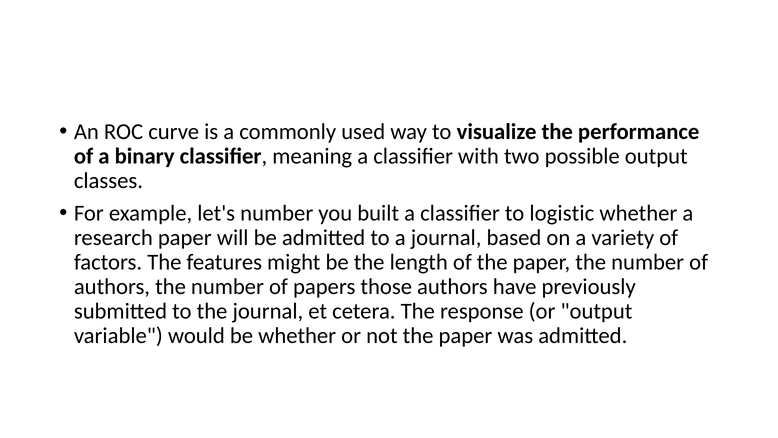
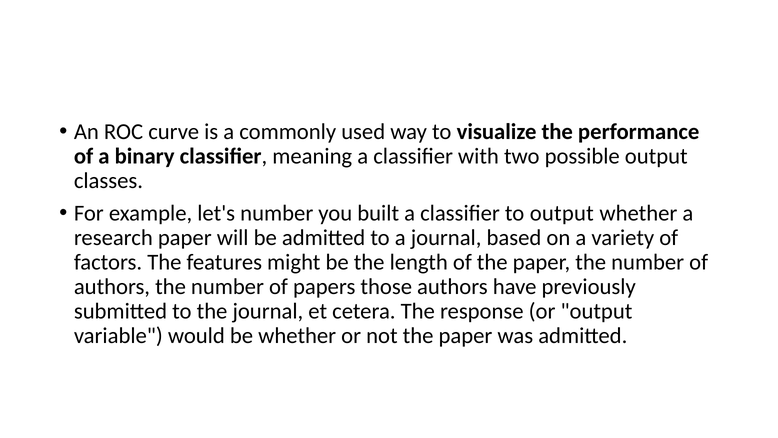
to logistic: logistic -> output (562, 213)
